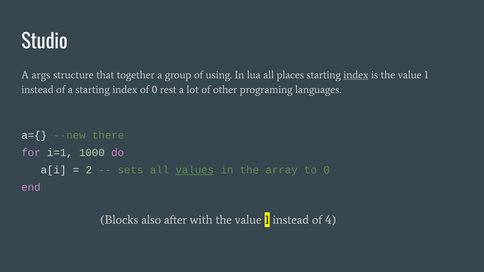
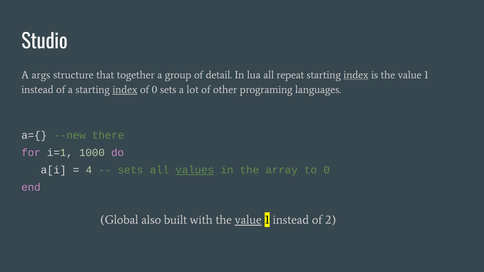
using: using -> detail (219, 75)
places: places -> repeat (290, 75)
index underline: none -> present (125, 90)
0 rest: rest -> sets (168, 90)
2: 2 -> 4 (89, 170)
Blocks: Blocks -> Global (119, 220)
after: after -> built (175, 220)
value underline: none -> present (248, 220)
4: 4 -> 2 (331, 220)
